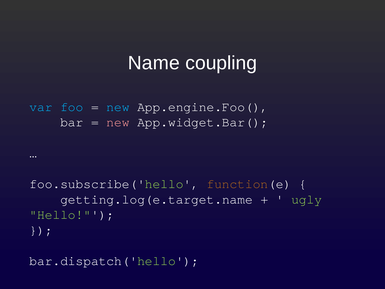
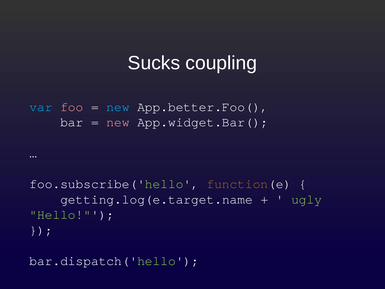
Name: Name -> Sucks (154, 63)
foo colour: light blue -> pink (72, 107)
App.engine.Foo(: App.engine.Foo( -> App.better.Foo( (203, 107)
